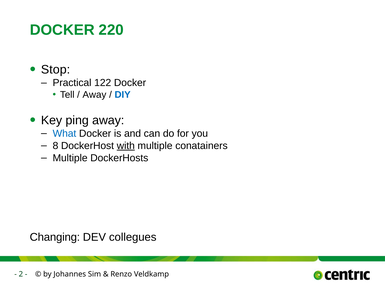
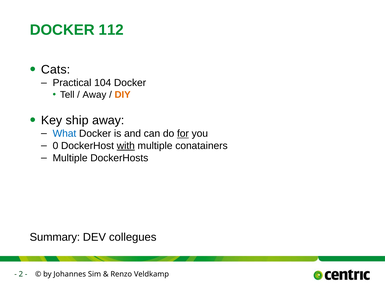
220: 220 -> 112 (111, 30)
Stop: Stop -> Cats (56, 70)
122: 122 -> 104 (103, 83)
DIY colour: blue -> orange (123, 95)
ping: ping -> ship (77, 120)
for underline: none -> present (183, 133)
8: 8 -> 0 (55, 146)
Changing: Changing -> Summary (55, 237)
